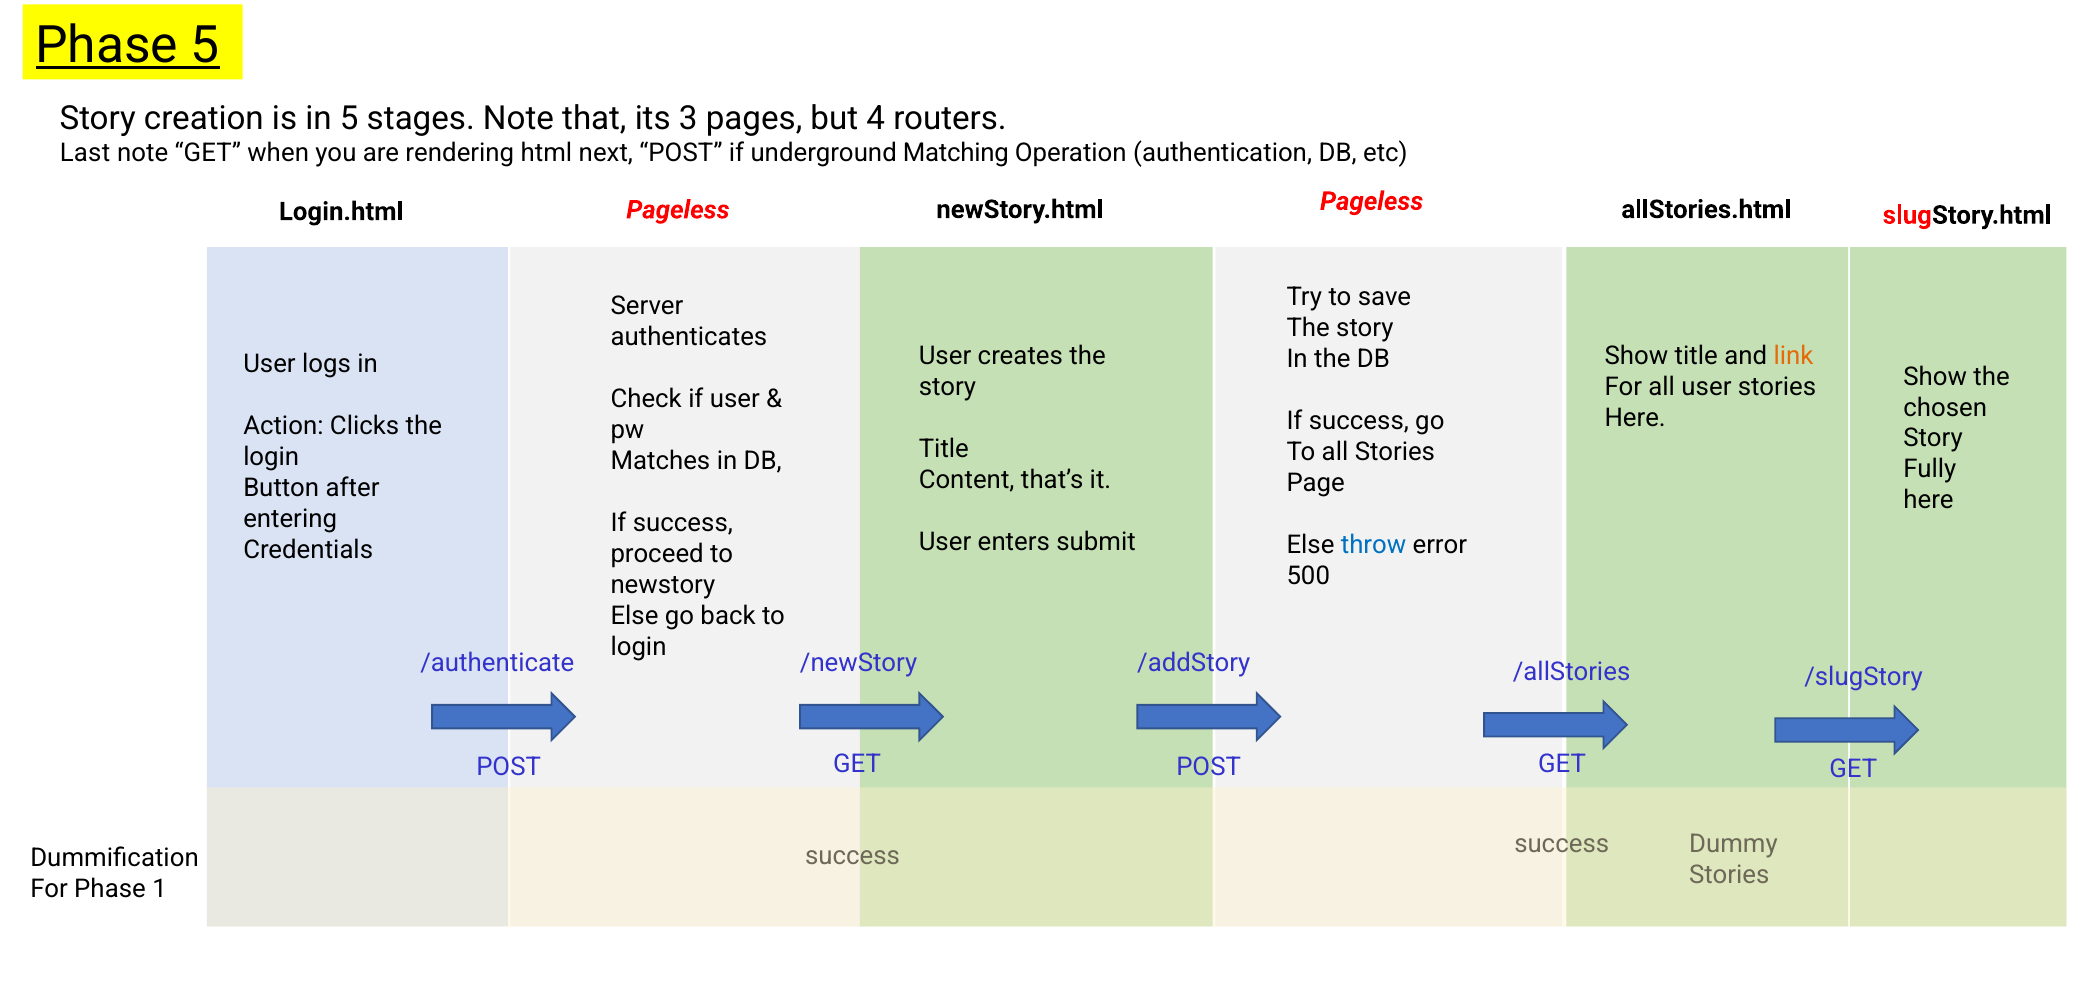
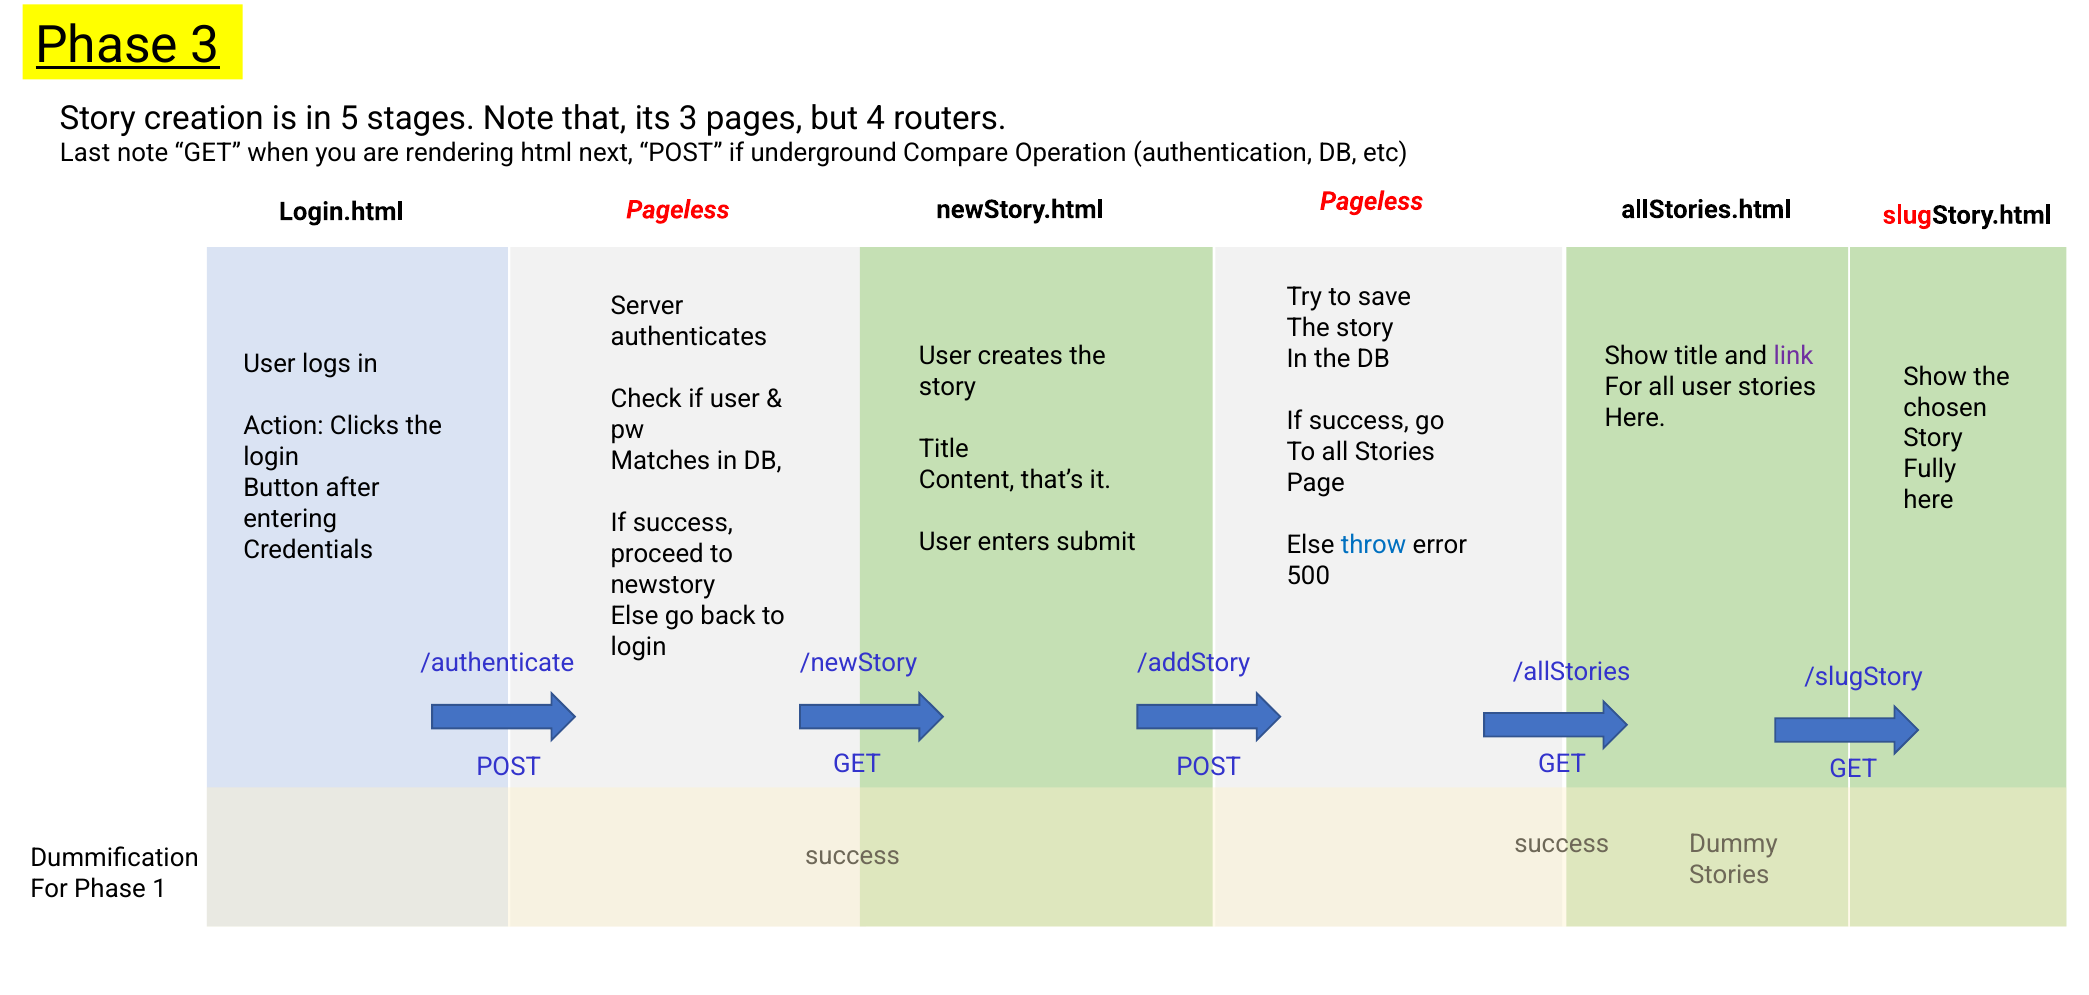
Phase 5: 5 -> 3 (205, 45)
Matching: Matching -> Compare (956, 153)
link colour: orange -> purple (1794, 356)
